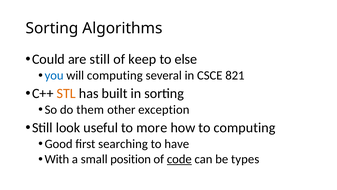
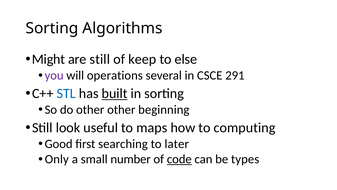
Could: Could -> Might (49, 59)
you colour: blue -> purple (54, 75)
will computing: computing -> operations (115, 75)
821: 821 -> 291 (235, 75)
STL colour: orange -> blue (66, 93)
built underline: none -> present (115, 93)
do them: them -> other (90, 109)
exception: exception -> beginning (164, 109)
more: more -> maps (152, 127)
have: have -> later (177, 144)
With: With -> Only (57, 159)
position: position -> number (131, 159)
